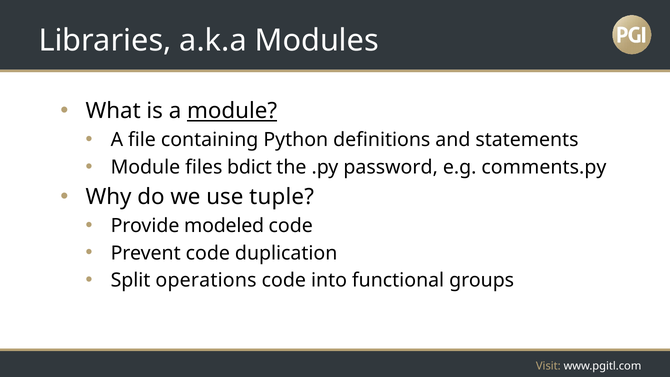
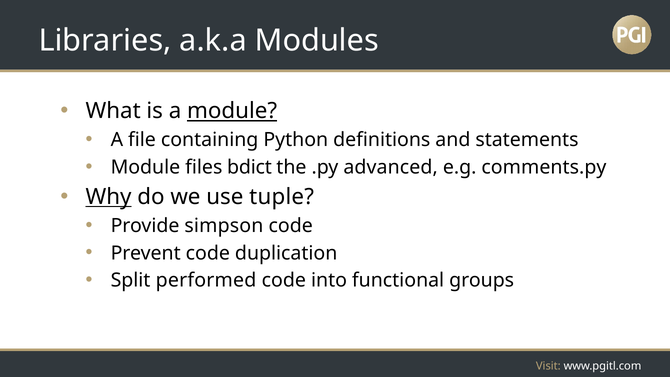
password: password -> advanced (391, 167)
Why underline: none -> present (108, 197)
modeled: modeled -> simpson (224, 226)
operations: operations -> performed (206, 280)
